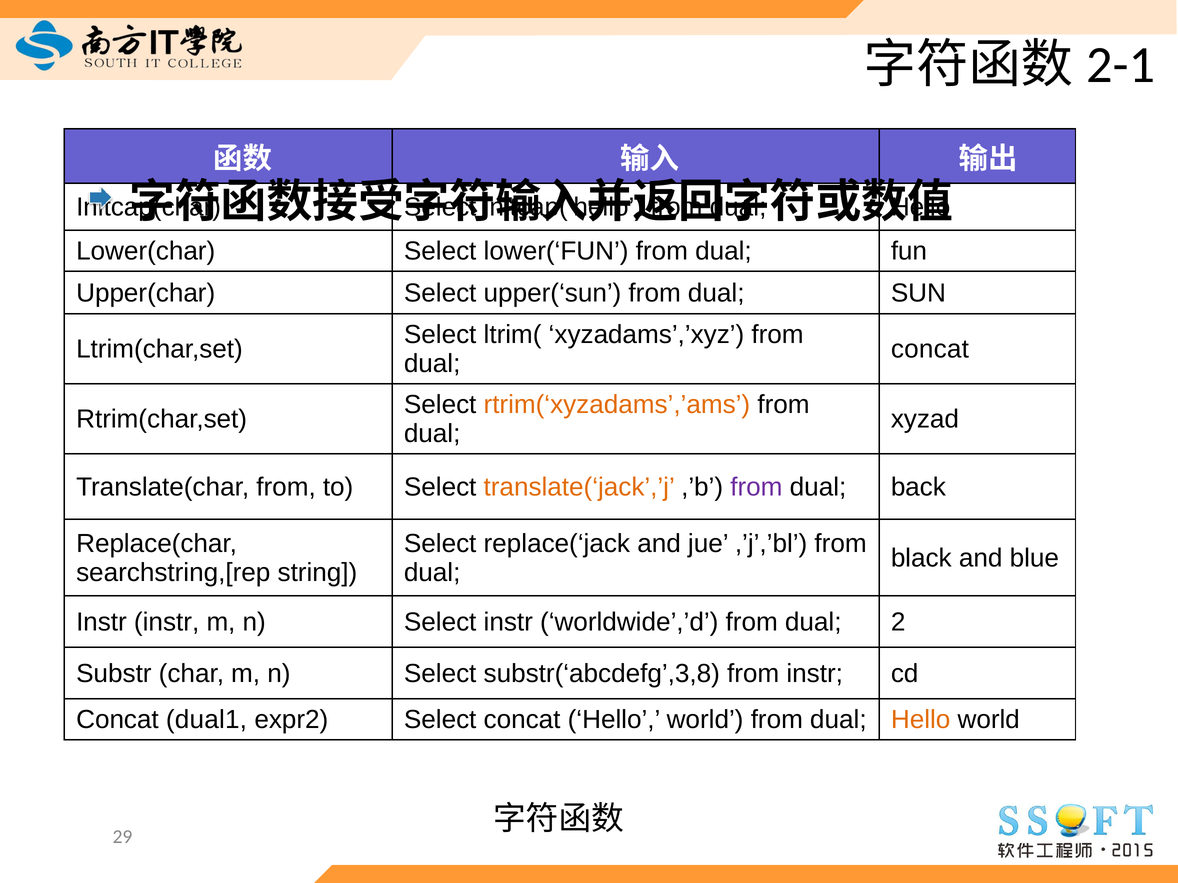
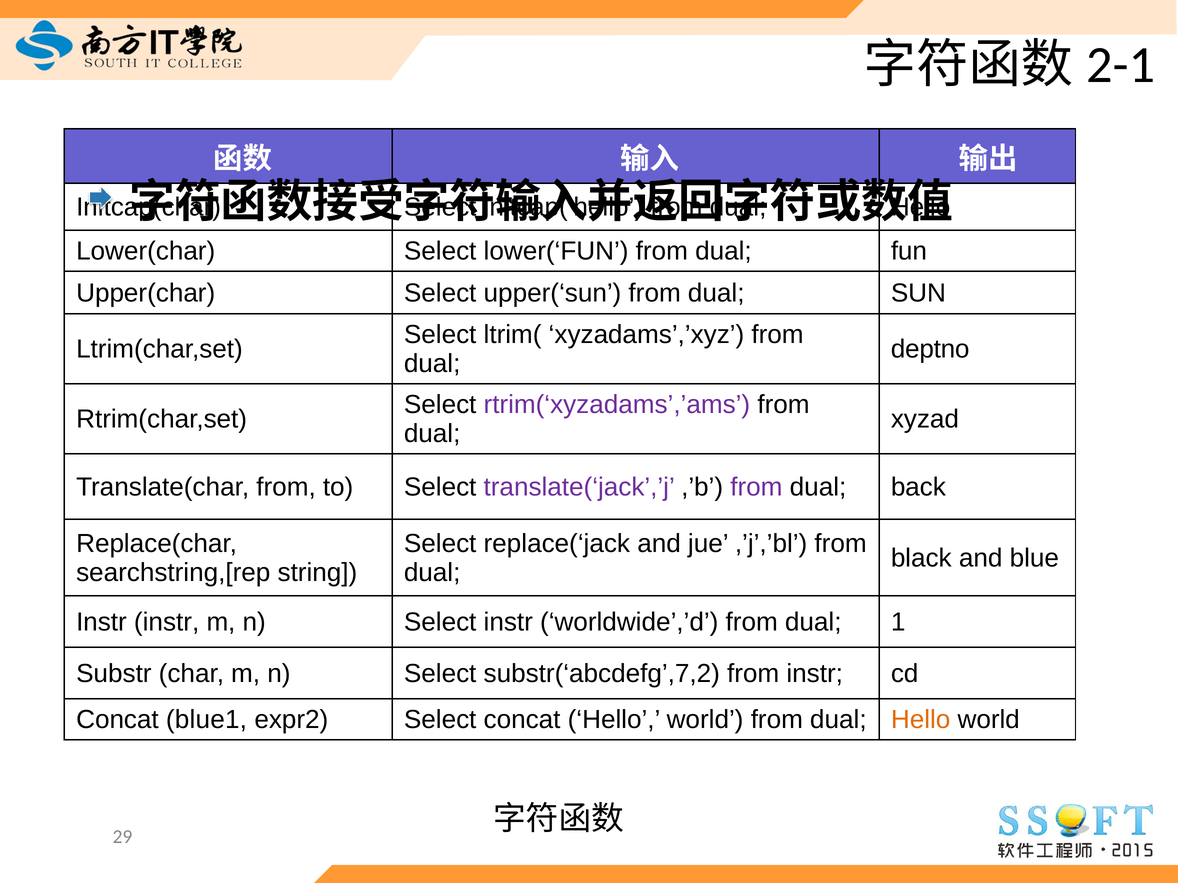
concat: concat -> deptno (930, 349)
rtrim(‘xyzadams’,’ams colour: orange -> purple (617, 405)
translate(‘jack’,’j colour: orange -> purple (579, 487)
2: 2 -> 1 (898, 622)
substr(‘abcdefg’,3,8: substr(‘abcdefg’,3,8 -> substr(‘abcdefg’,7,2 (602, 674)
dual1: dual1 -> blue1 (206, 720)
